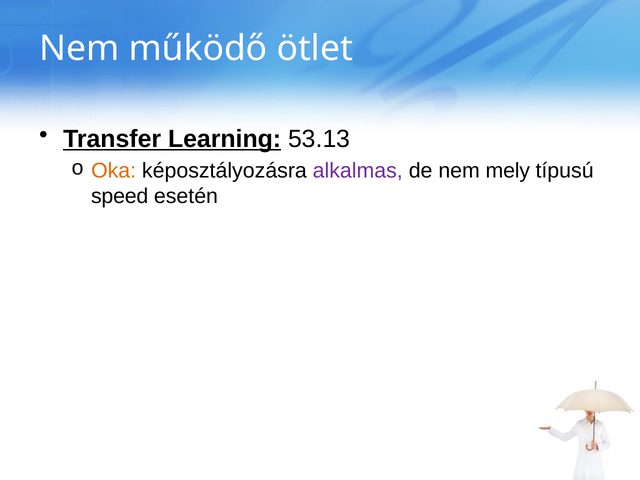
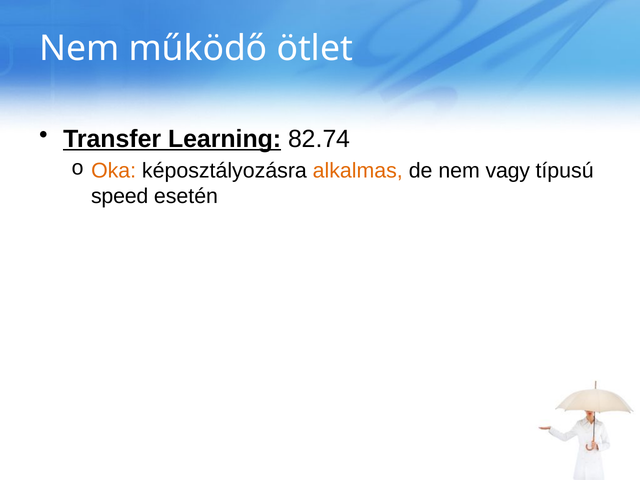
53.13: 53.13 -> 82.74 (319, 139)
alkalmas colour: purple -> orange (358, 171)
mely: mely -> vagy (508, 171)
